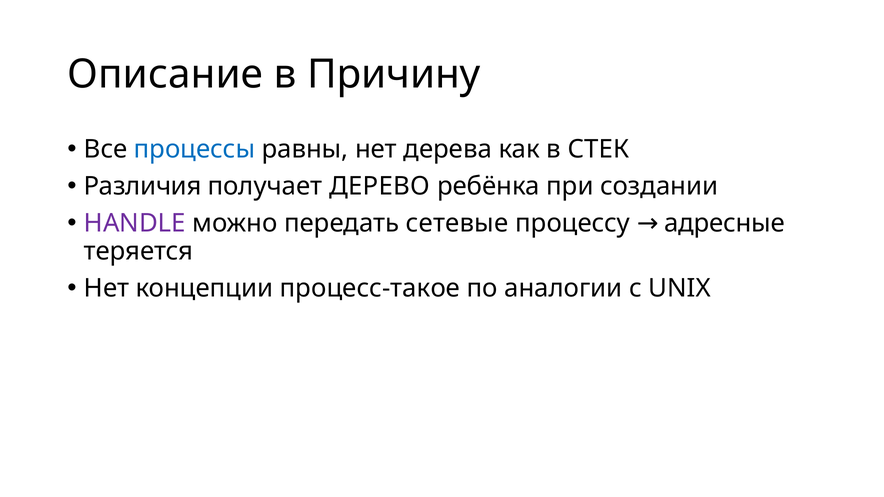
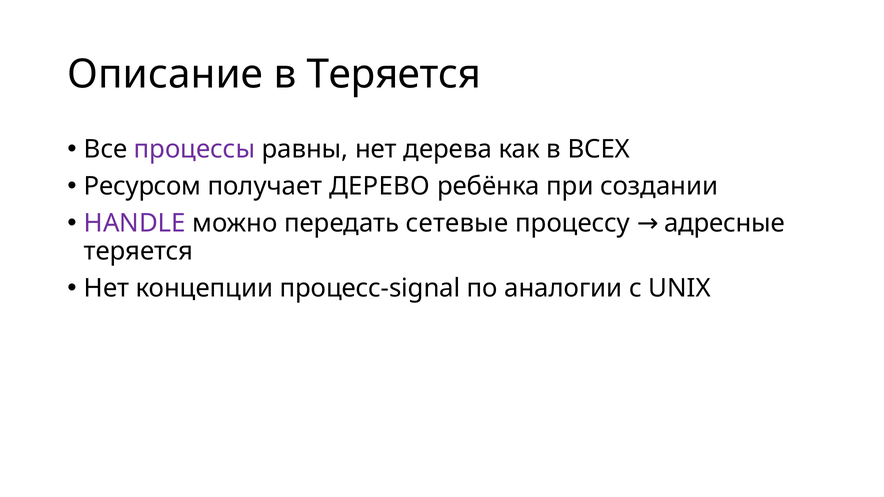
в Причину: Причину -> Теряется (394, 74)
процессы colour: blue -> purple (195, 149)
СТЕК: СТЕК -> ВСЕХ (599, 149)
Различия: Различия -> Ресурсом (143, 187)
процесс-такое: процесс-такое -> процесс-signal (370, 289)
